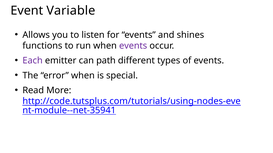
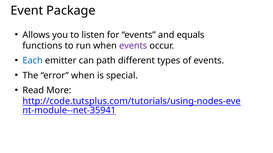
Variable: Variable -> Package (71, 11)
shines: shines -> equals (190, 35)
Each colour: purple -> blue (33, 61)
